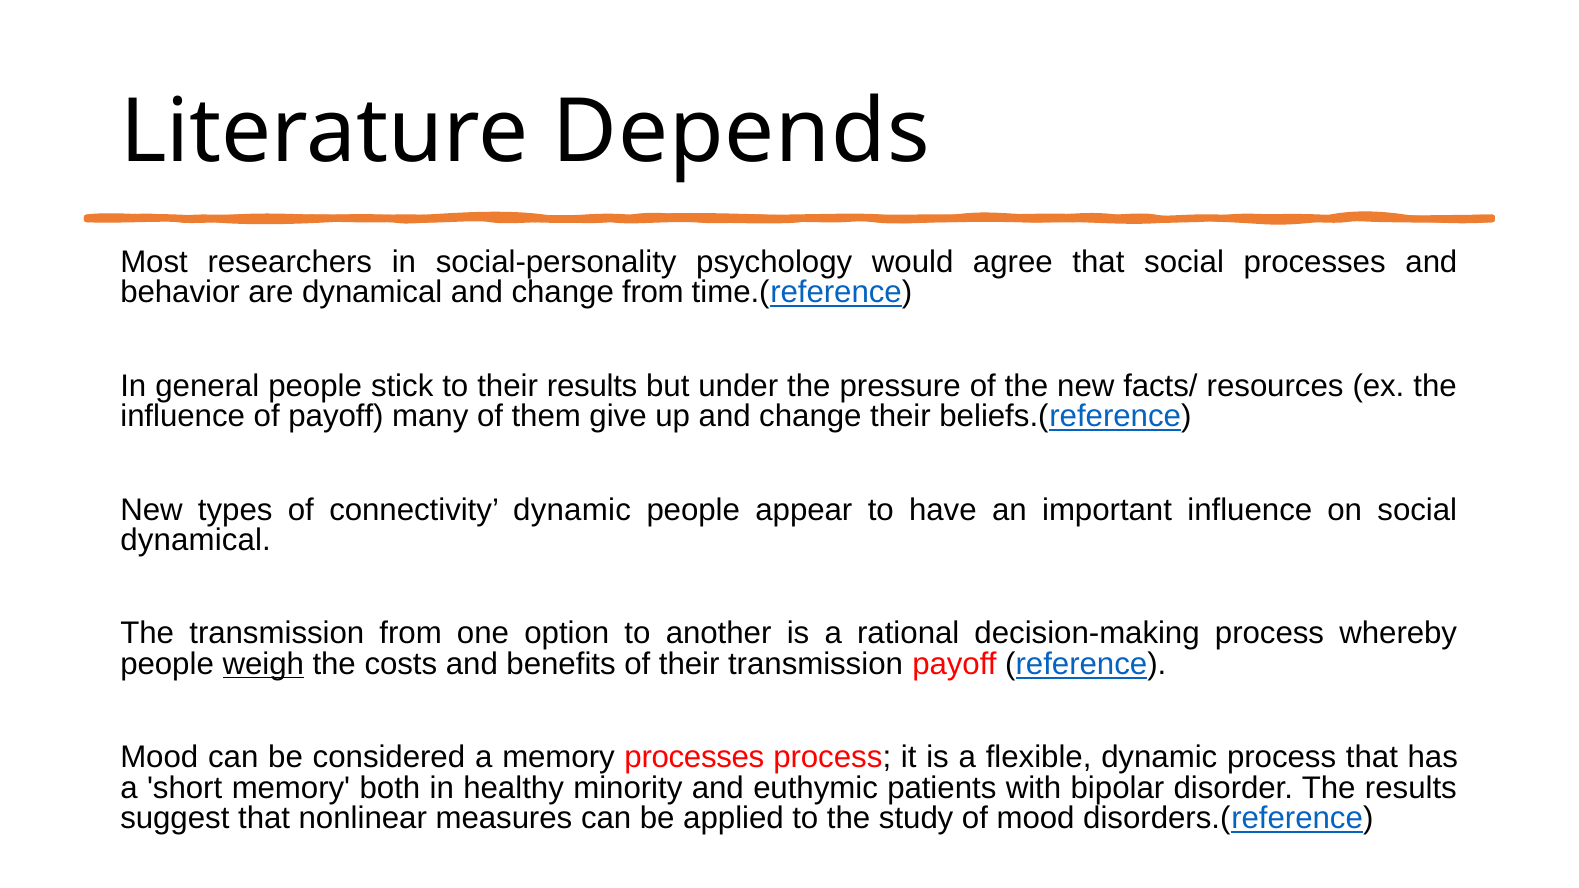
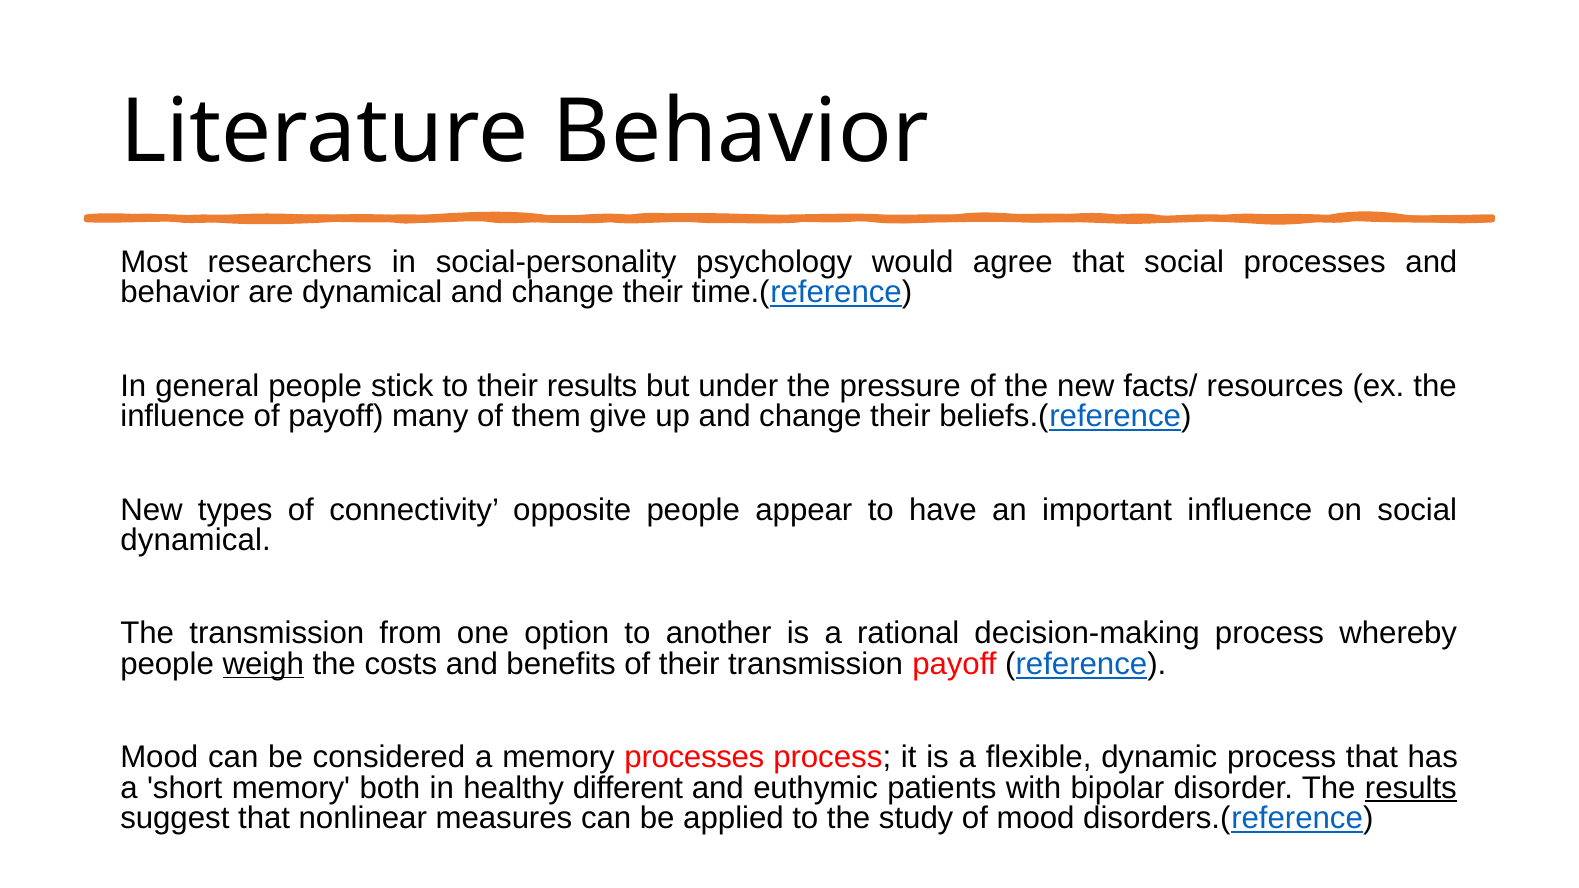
Literature Depends: Depends -> Behavior (741, 133)
dynamical and change from: from -> their (653, 292)
connectivity dynamic: dynamic -> opposite (572, 510)
minority: minority -> different (628, 788)
results underline: none -> present (1411, 788)
